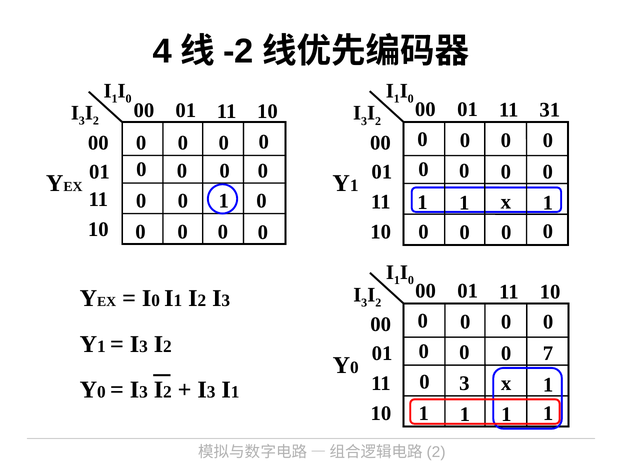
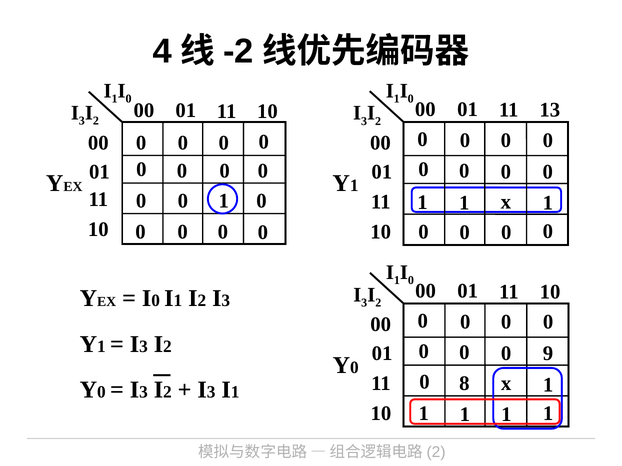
31: 31 -> 13 (550, 110)
7: 7 -> 9 (548, 354)
0 3: 3 -> 8 (464, 384)
